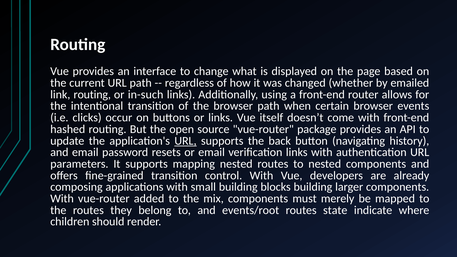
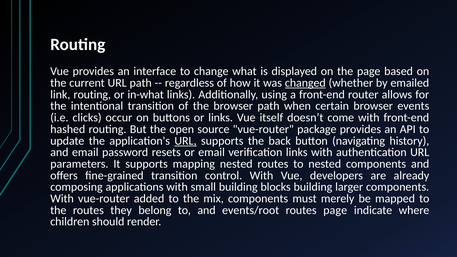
changed underline: none -> present (305, 83)
in-such: in-such -> in-what (146, 95)
routes state: state -> page (335, 210)
